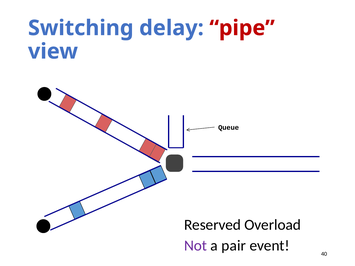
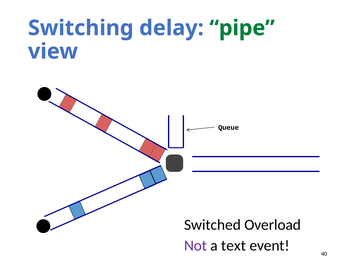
pipe colour: red -> green (242, 28)
Reserved: Reserved -> Switched (212, 225)
pair: pair -> text (234, 246)
